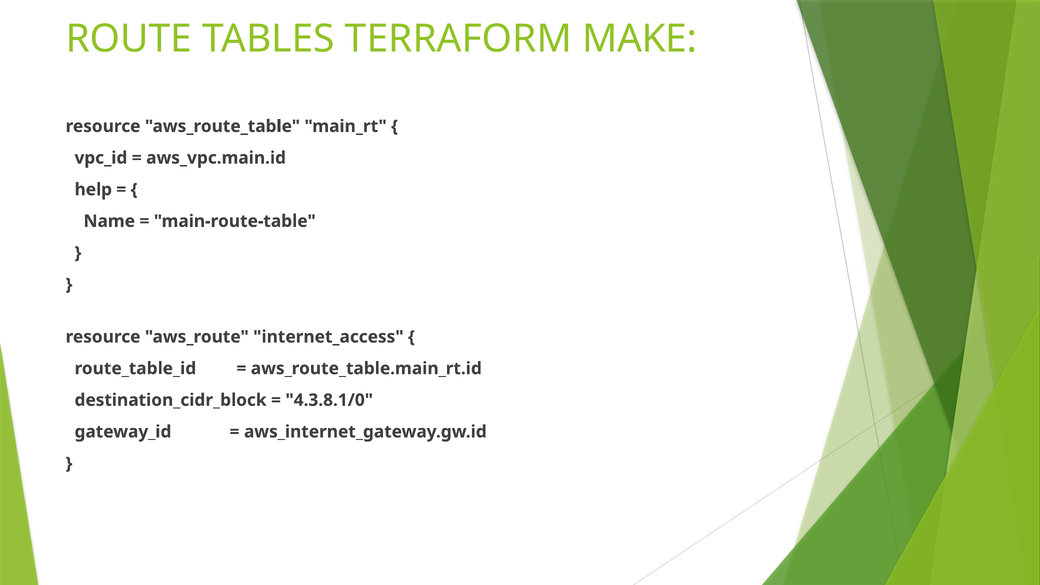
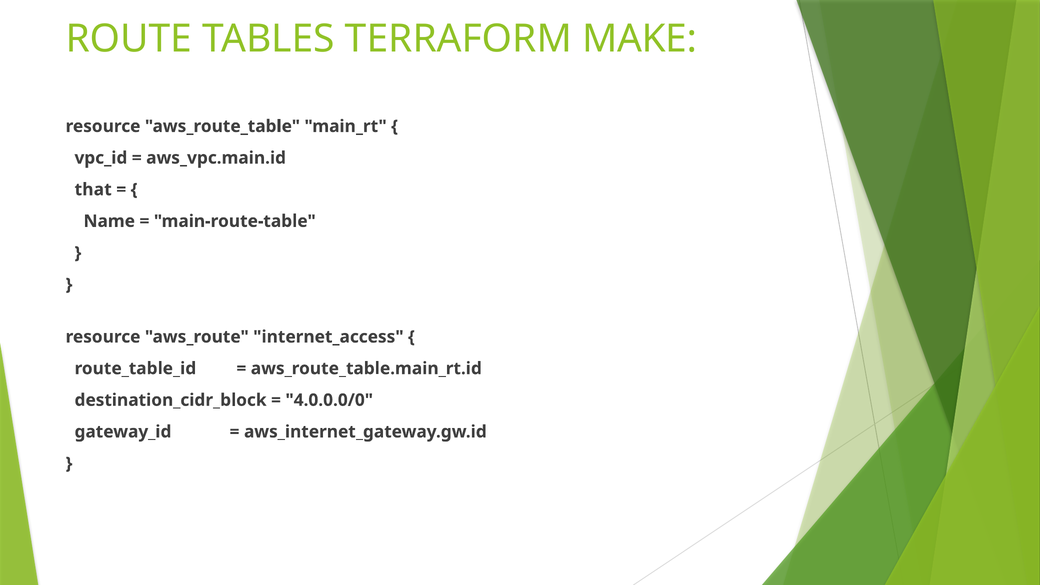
help: help -> that (93, 190)
4.3.8.1/0: 4.3.8.1/0 -> 4.0.0.0/0 (329, 400)
